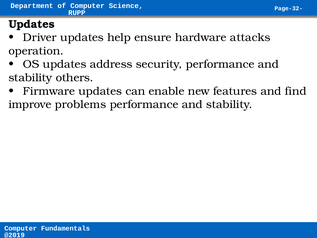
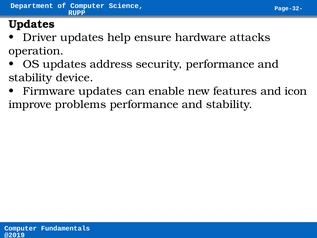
others: others -> device (75, 78)
find: find -> icon (296, 91)
